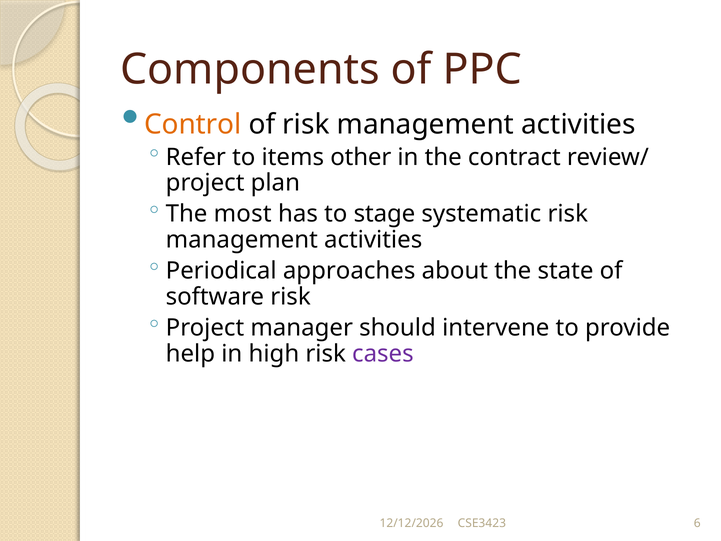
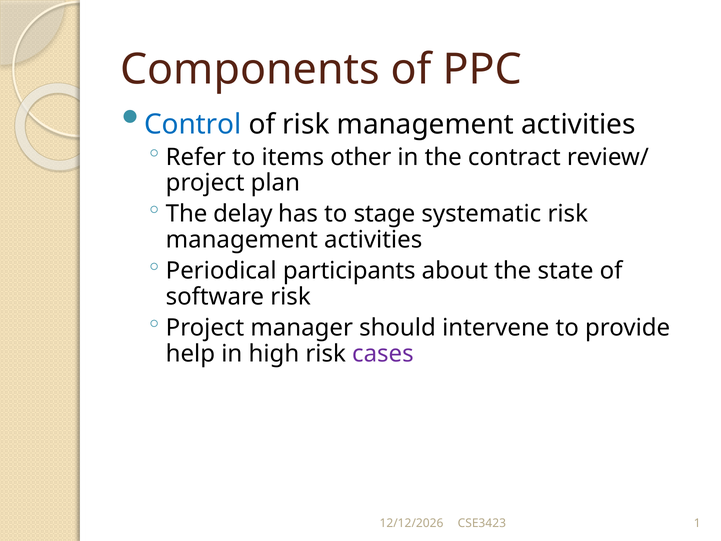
Control colour: orange -> blue (193, 124)
most: most -> delay (243, 214)
approaches: approaches -> participants (349, 271)
6: 6 -> 1 (697, 523)
